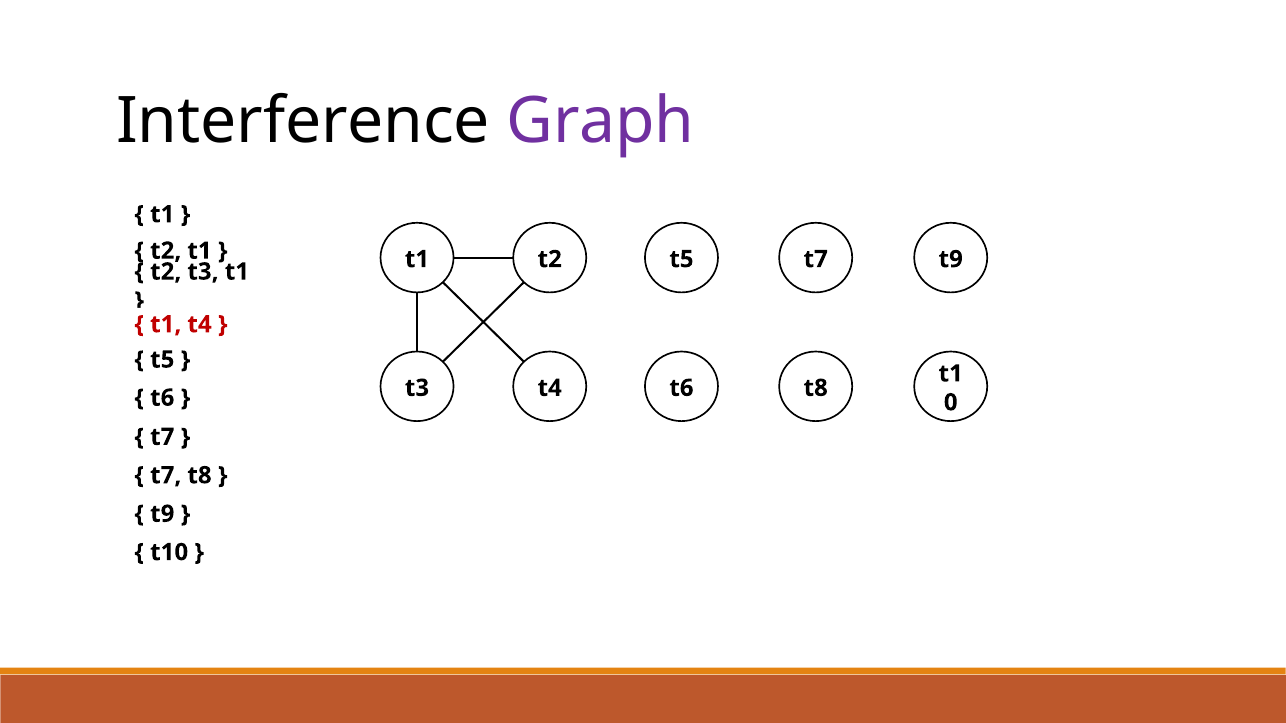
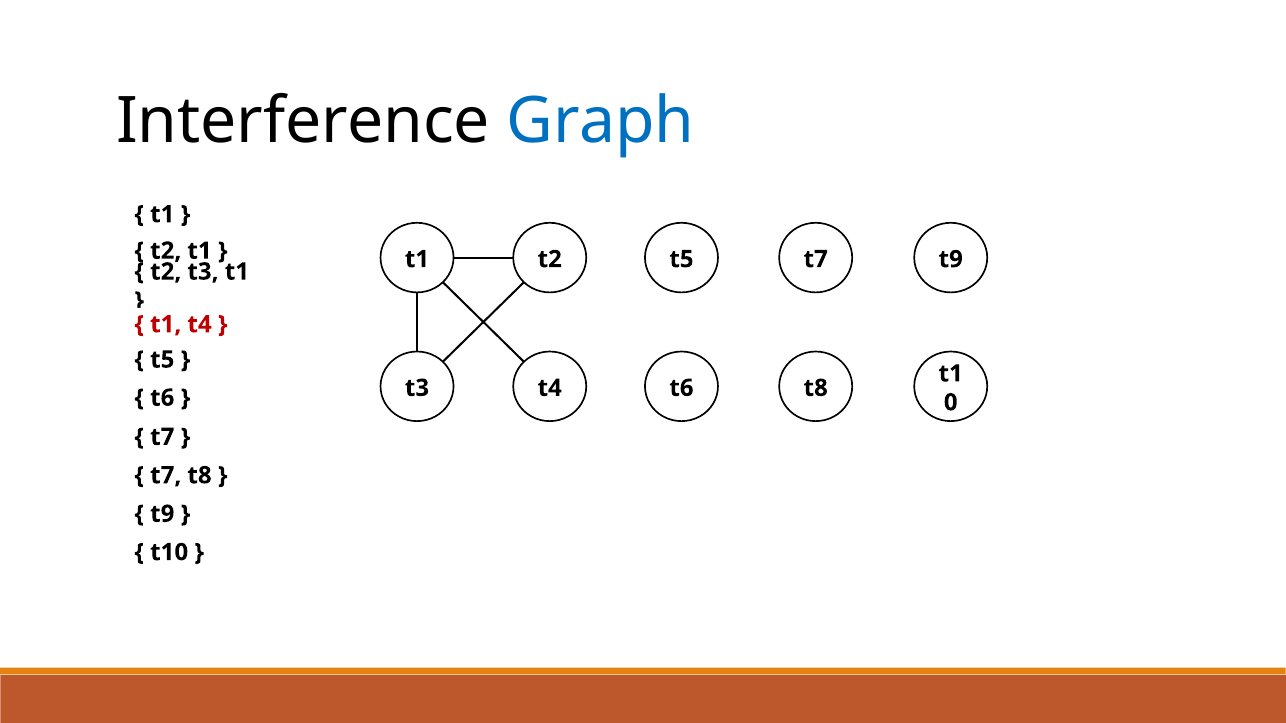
Graph colour: purple -> blue (601, 121)
